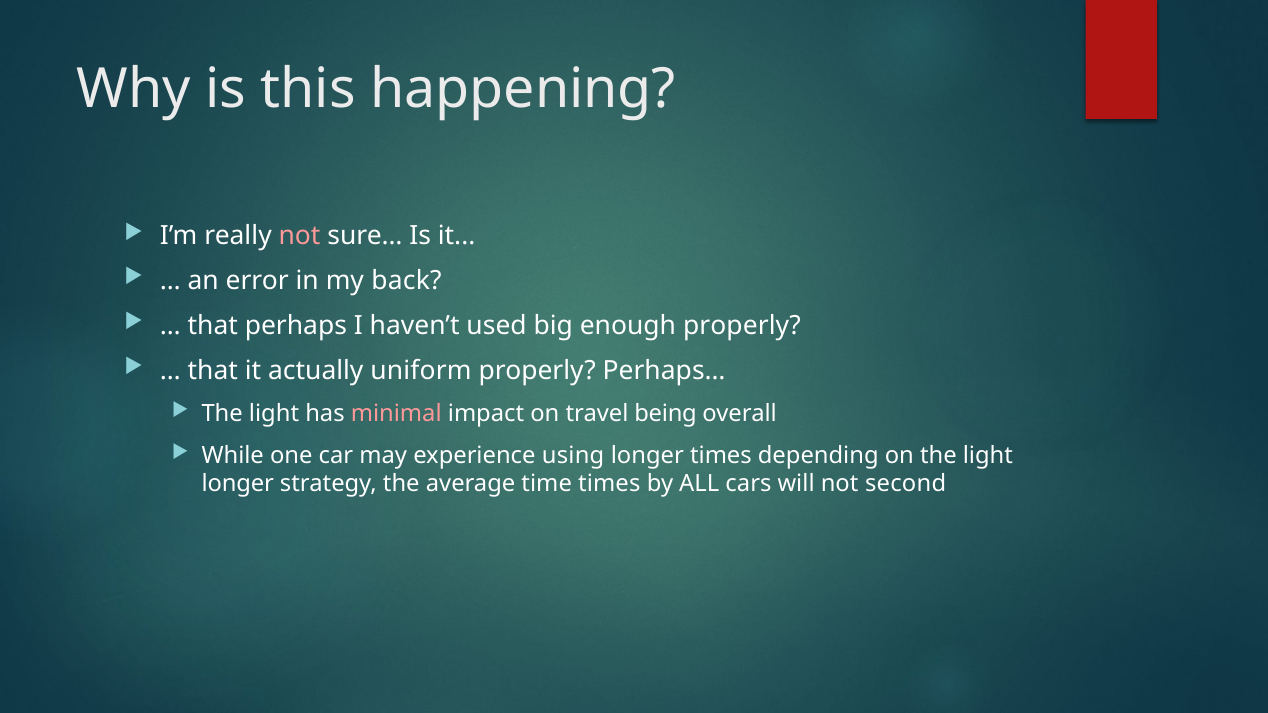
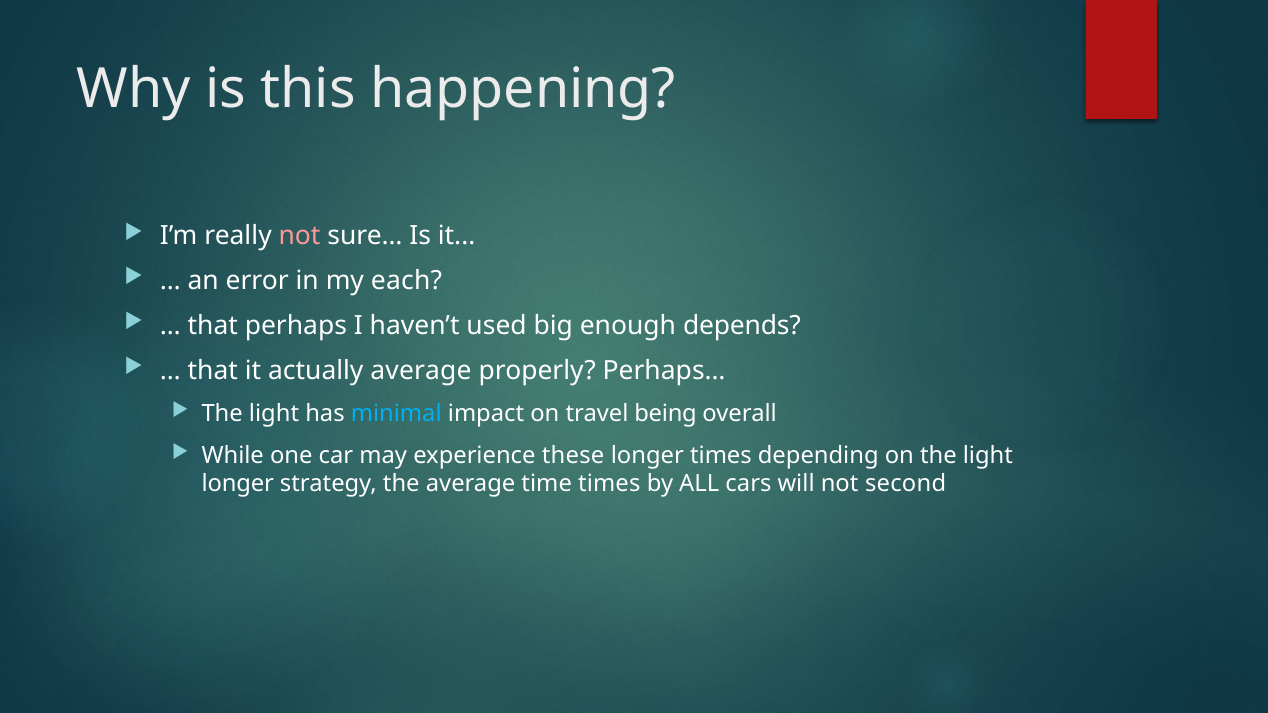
back: back -> each (407, 281)
enough properly: properly -> depends (742, 326)
actually uniform: uniform -> average (421, 371)
minimal colour: pink -> light blue (396, 414)
using: using -> these (573, 456)
